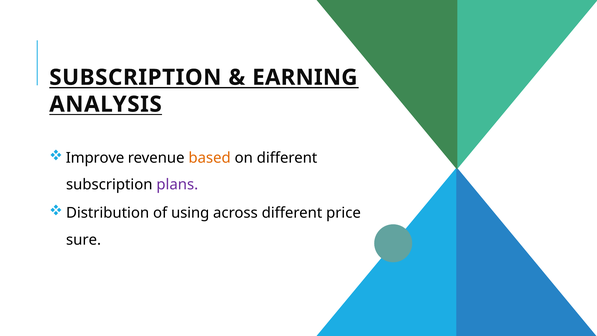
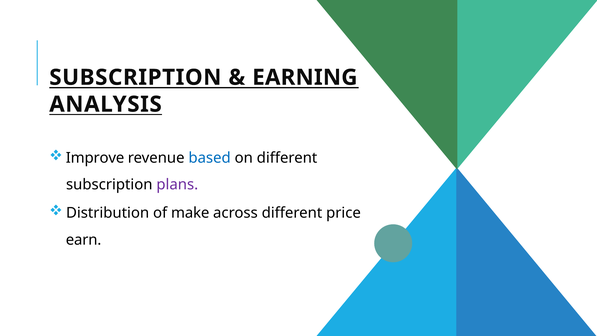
based colour: orange -> blue (210, 158)
using: using -> make (190, 213)
sure: sure -> earn (84, 240)
